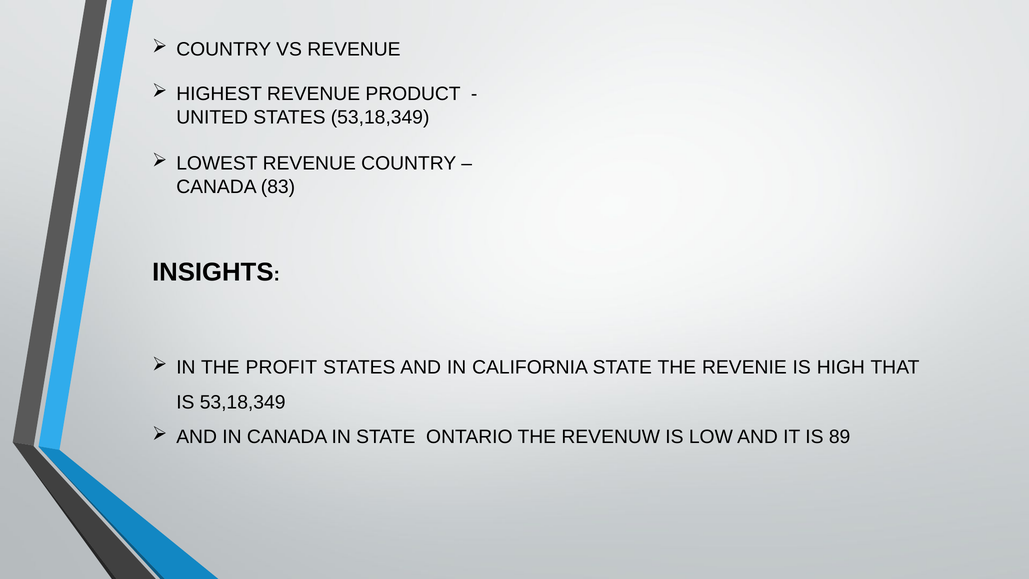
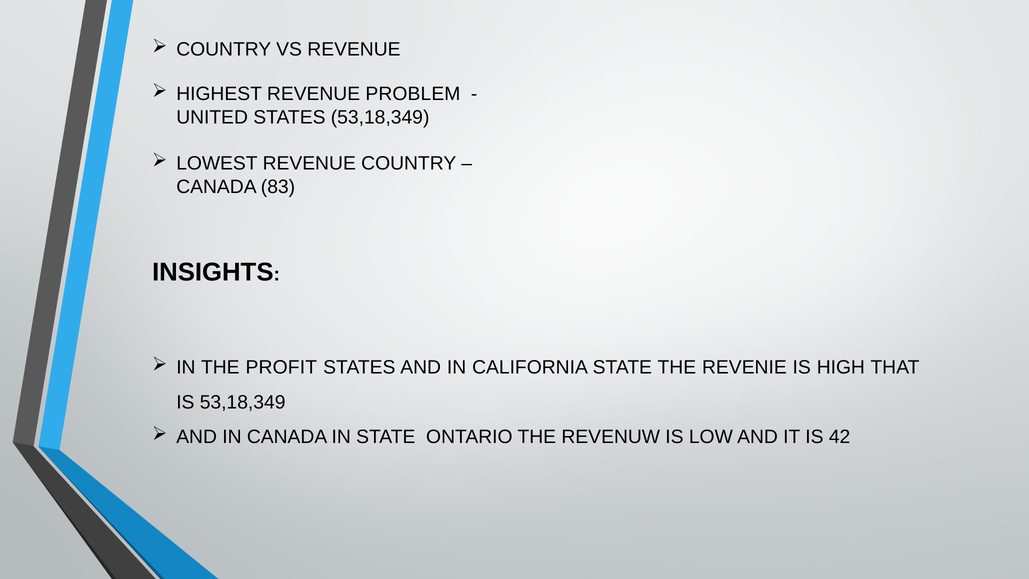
PRODUCT: PRODUCT -> PROBLEM (413, 94)
89: 89 -> 42 (840, 437)
